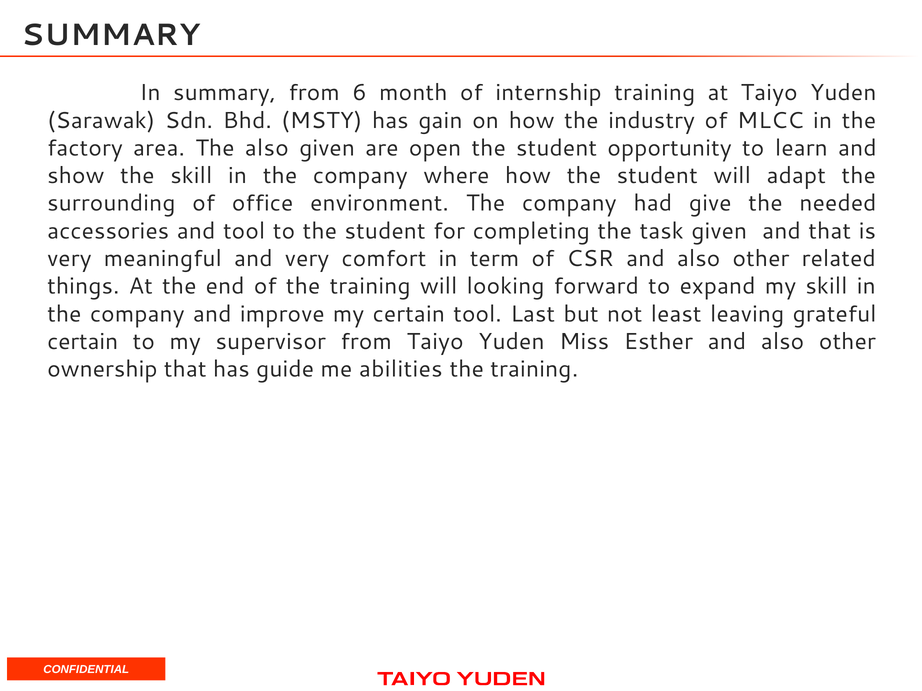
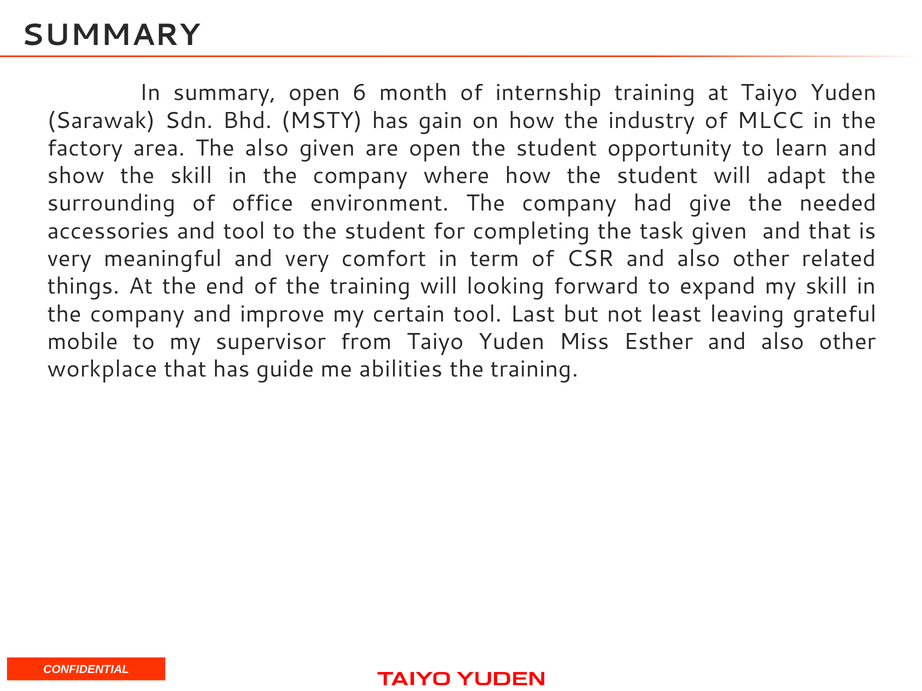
summary from: from -> open (314, 93)
certain: certain -> mobile (83, 342)
ownership: ownership -> workplace (102, 369)
